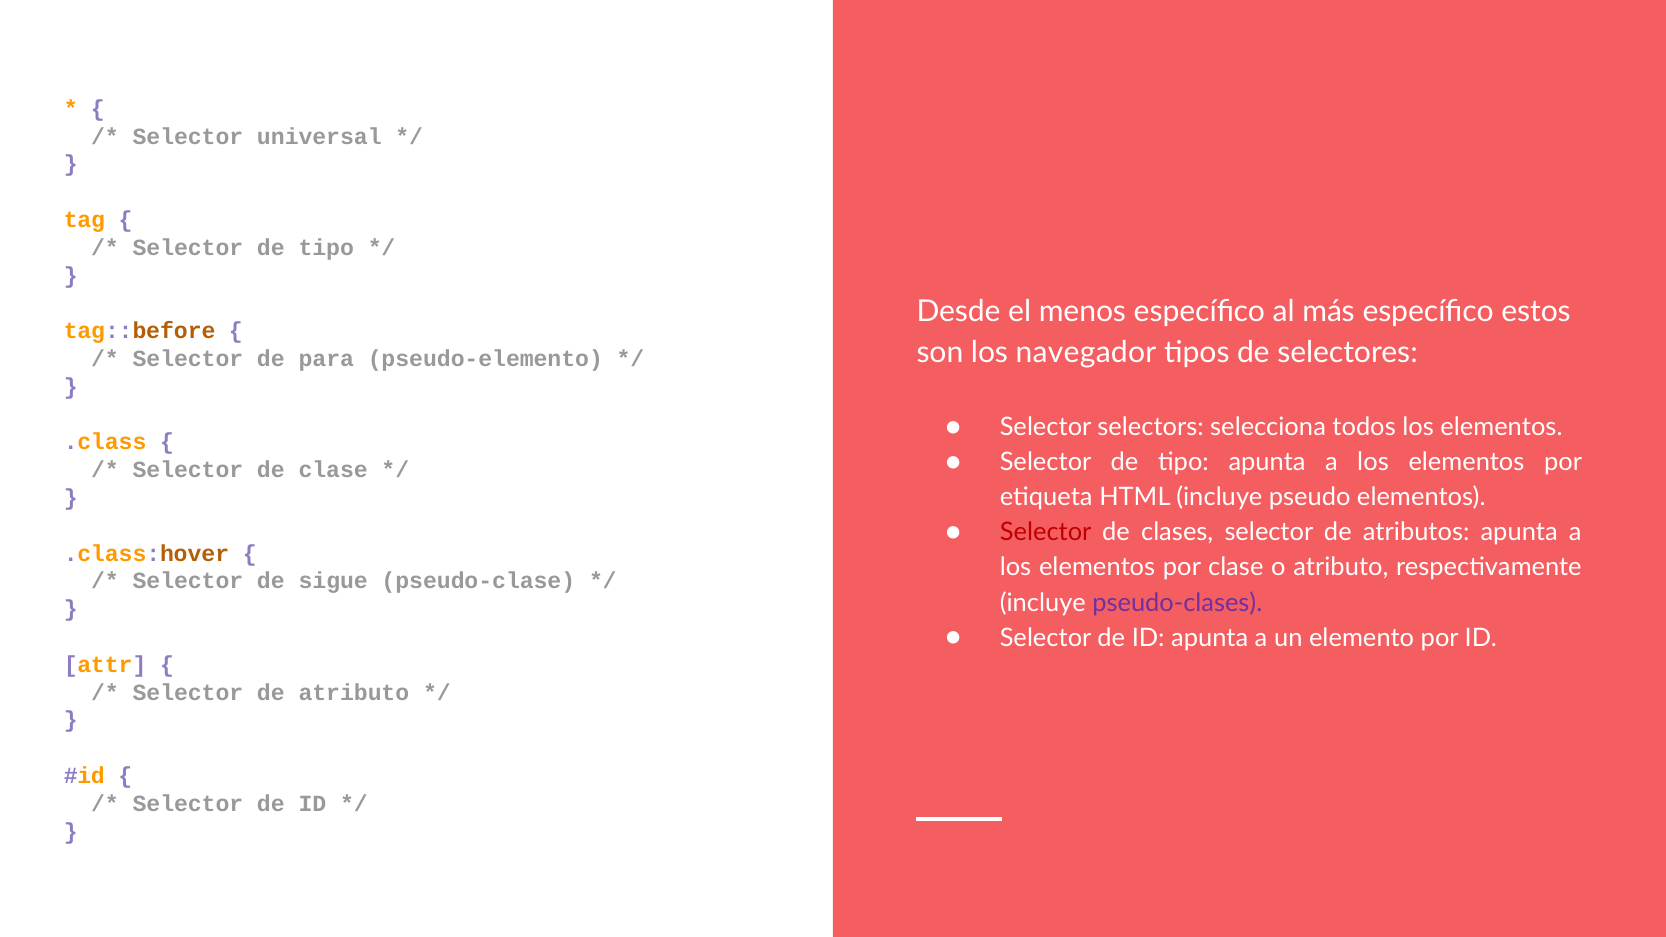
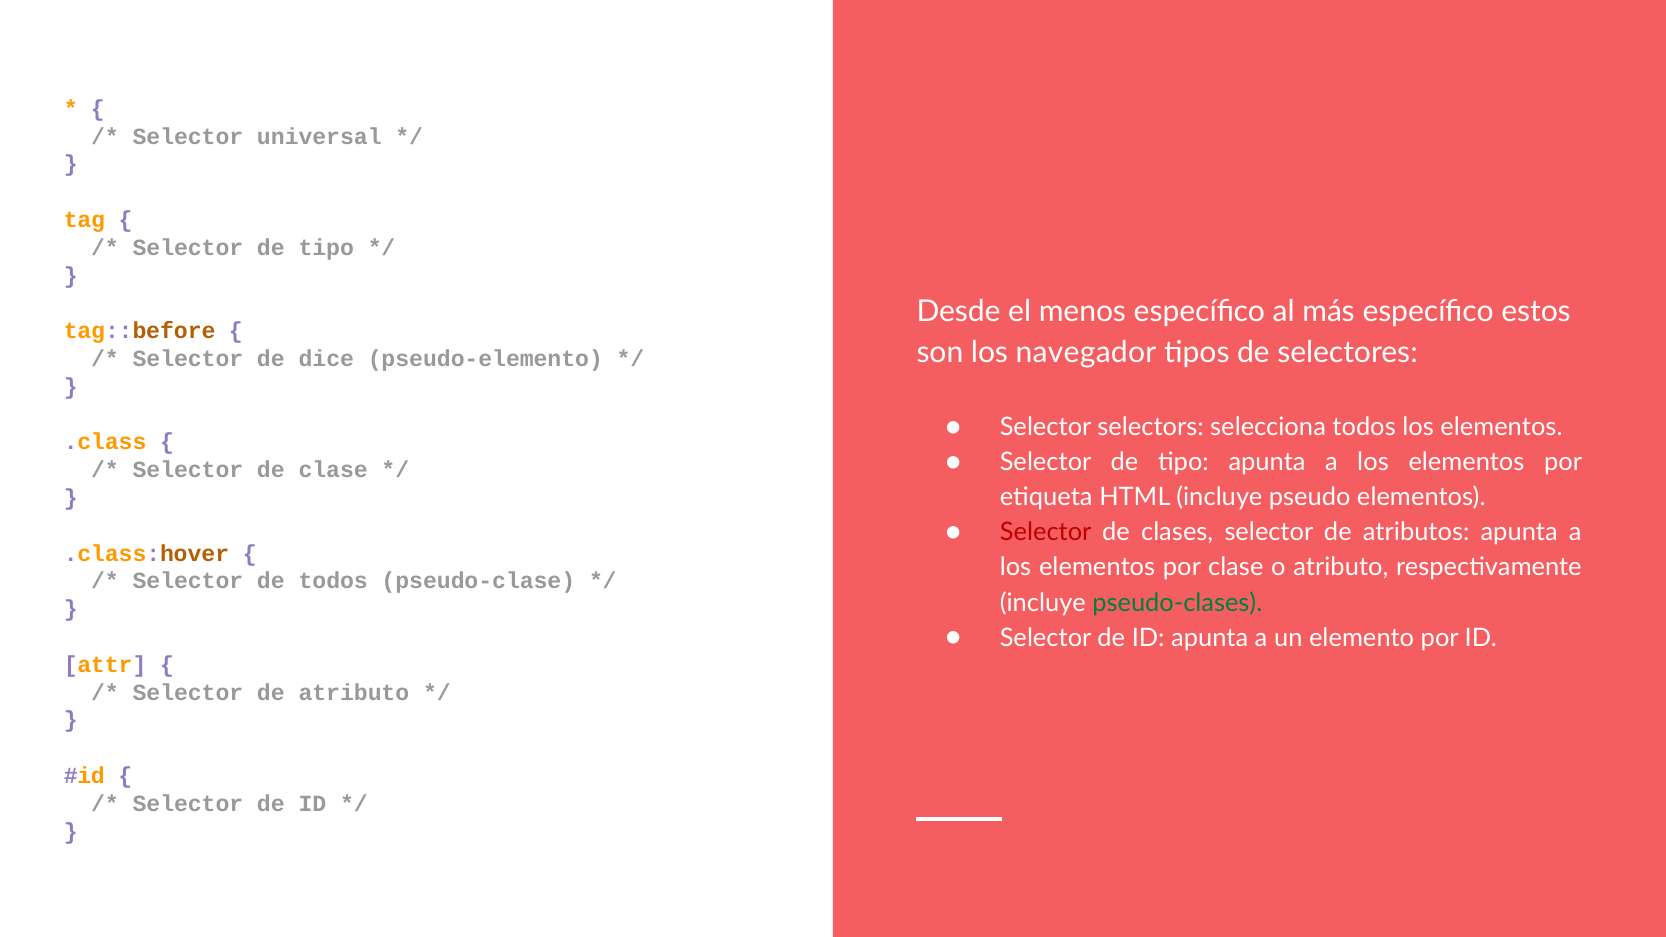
para: para -> dice (326, 359)
de sigue: sigue -> todos (333, 581)
pseudo-clases colour: purple -> green (1177, 603)
